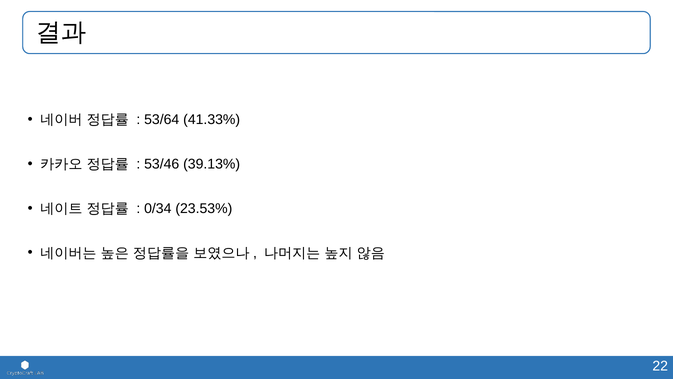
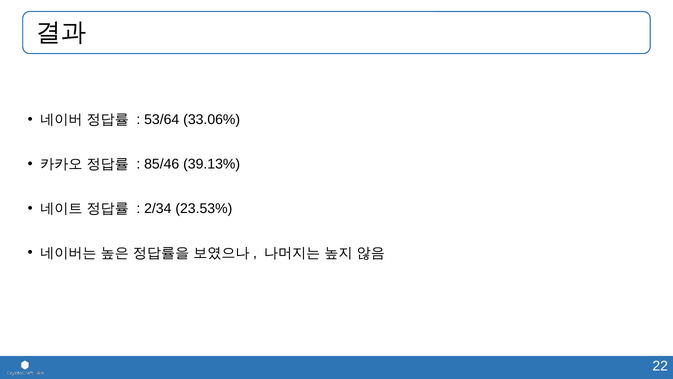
41.33%: 41.33% -> 33.06% (212, 120)
53/46: 53/46 -> 85/46 (162, 164)
0/34: 0/34 -> 2/34 (158, 208)
